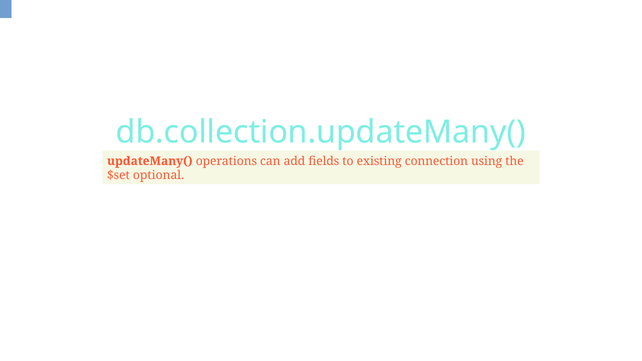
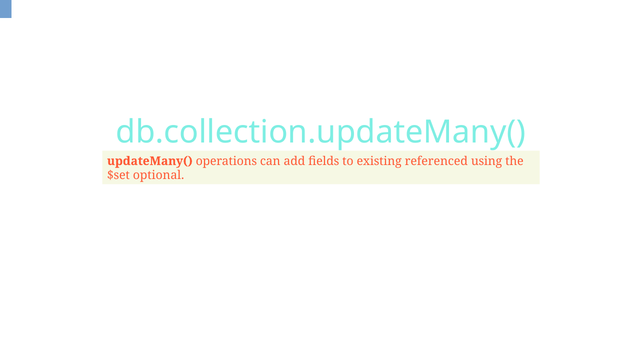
connection: connection -> referenced (436, 161)
